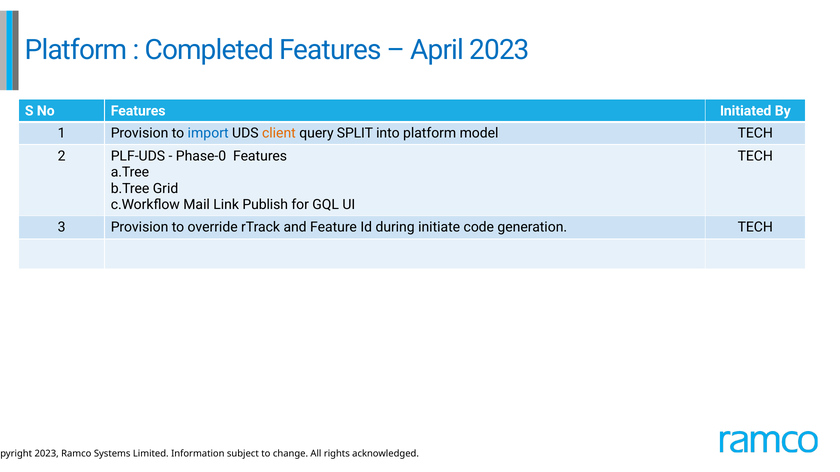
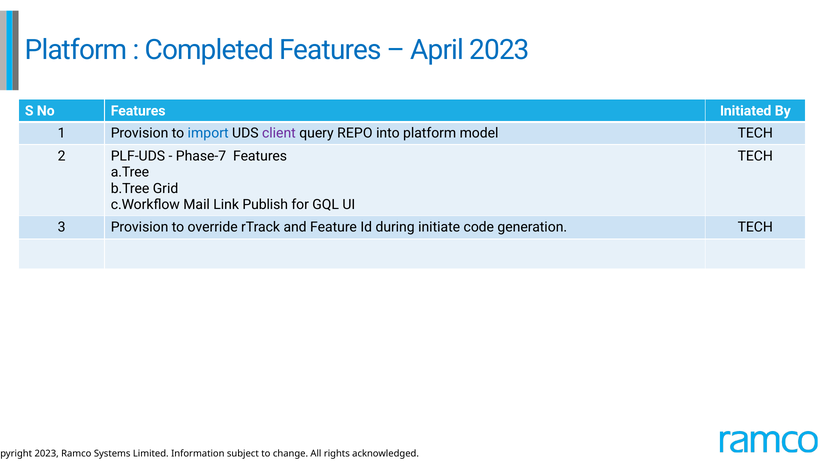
client colour: orange -> purple (279, 134)
SPLIT: SPLIT -> REPO (355, 134)
Phase-0: Phase-0 -> Phase-7 (201, 156)
